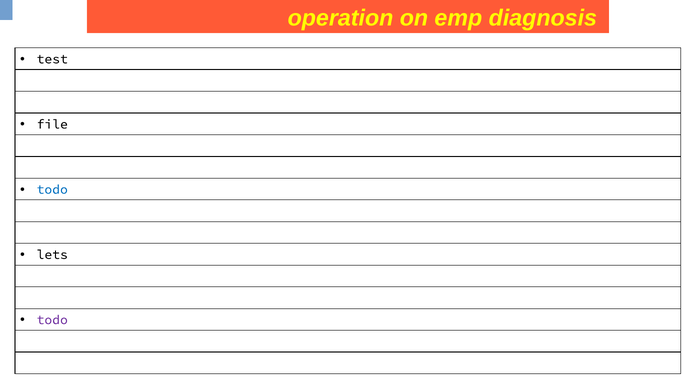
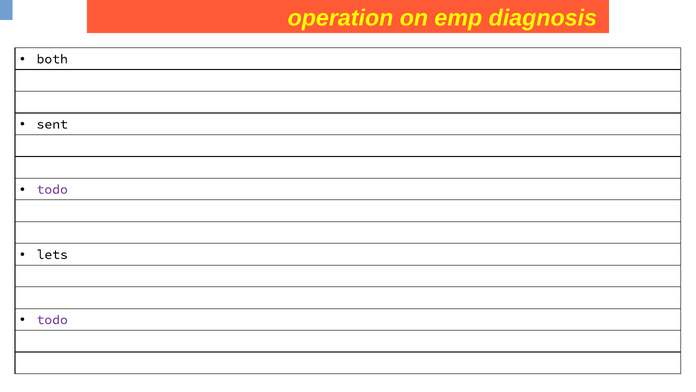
test: test -> both (52, 59)
file: file -> sent (52, 124)
todo colour: blue -> purple (52, 189)
